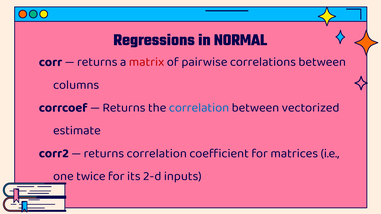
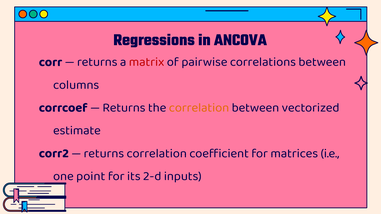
NORMAL: NORMAL -> ANCOVA (240, 40)
correlation colour: blue -> orange (199, 108)
twice: twice -> point (91, 176)
